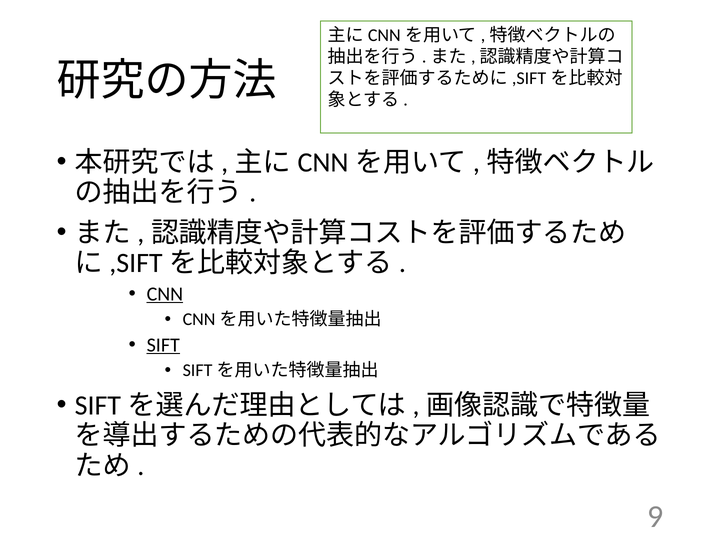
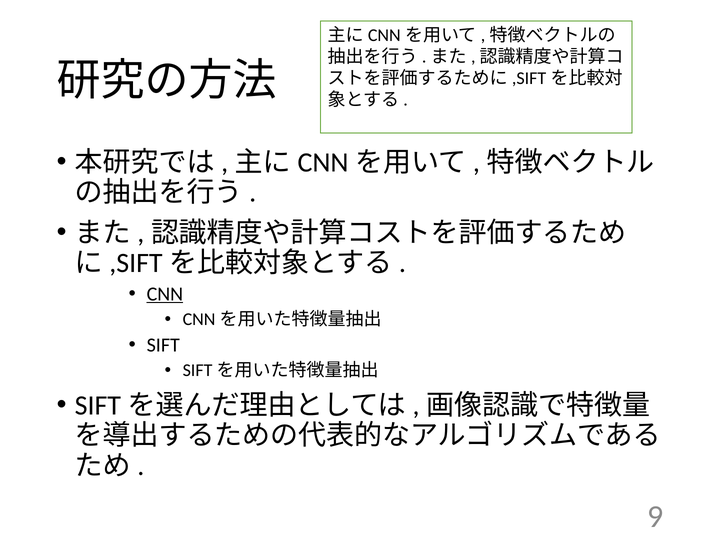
SIFT underline: present -> none (163, 345)
